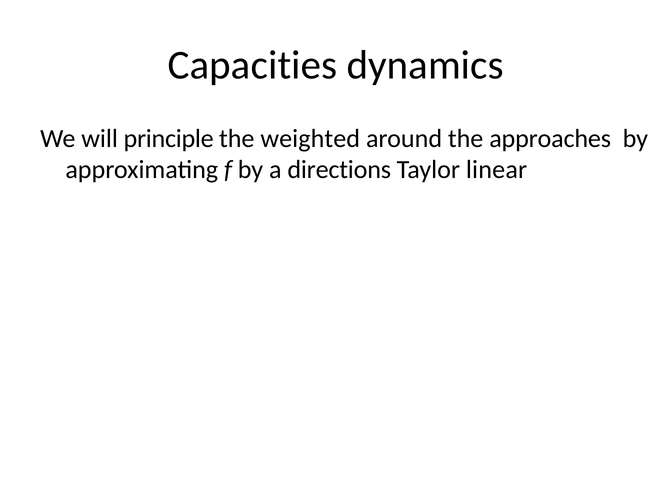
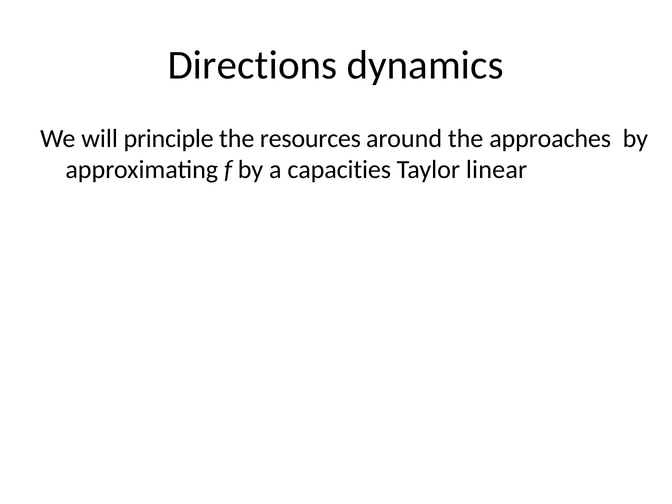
Capacities: Capacities -> Directions (253, 65)
weighted: weighted -> resources (310, 138)
directions: directions -> capacities (339, 170)
